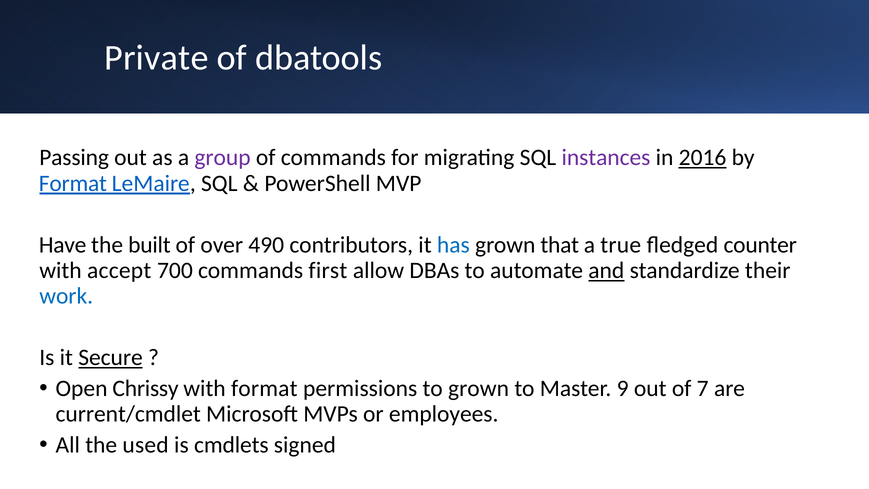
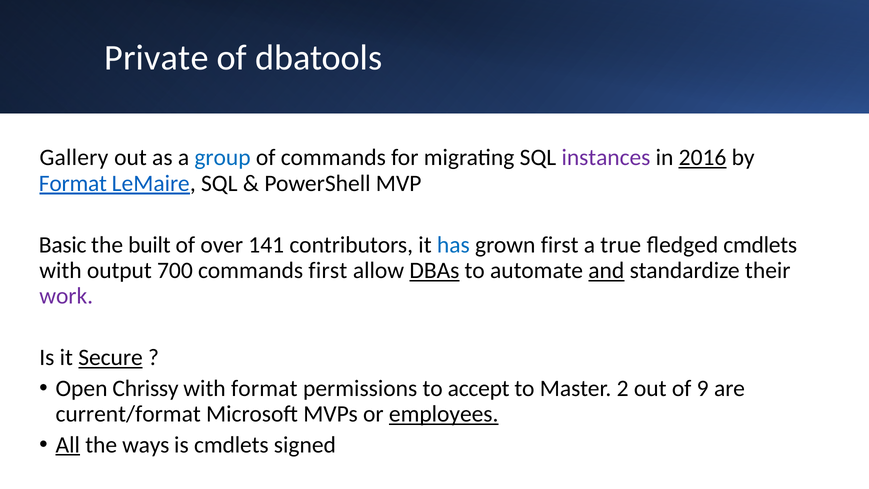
Passing: Passing -> Gallery (74, 157)
group colour: purple -> blue (223, 157)
Have: Have -> Basic (63, 245)
490: 490 -> 141 (266, 245)
grown that: that -> first (560, 245)
fledged counter: counter -> cmdlets (760, 245)
accept: accept -> output (119, 270)
DBAs underline: none -> present (434, 270)
work colour: blue -> purple (66, 296)
to grown: grown -> accept (479, 388)
9: 9 -> 2 (623, 388)
7: 7 -> 9 (703, 388)
current/cmdlet: current/cmdlet -> current/format (128, 414)
employees underline: none -> present (444, 414)
All underline: none -> present (68, 445)
used: used -> ways (146, 445)
